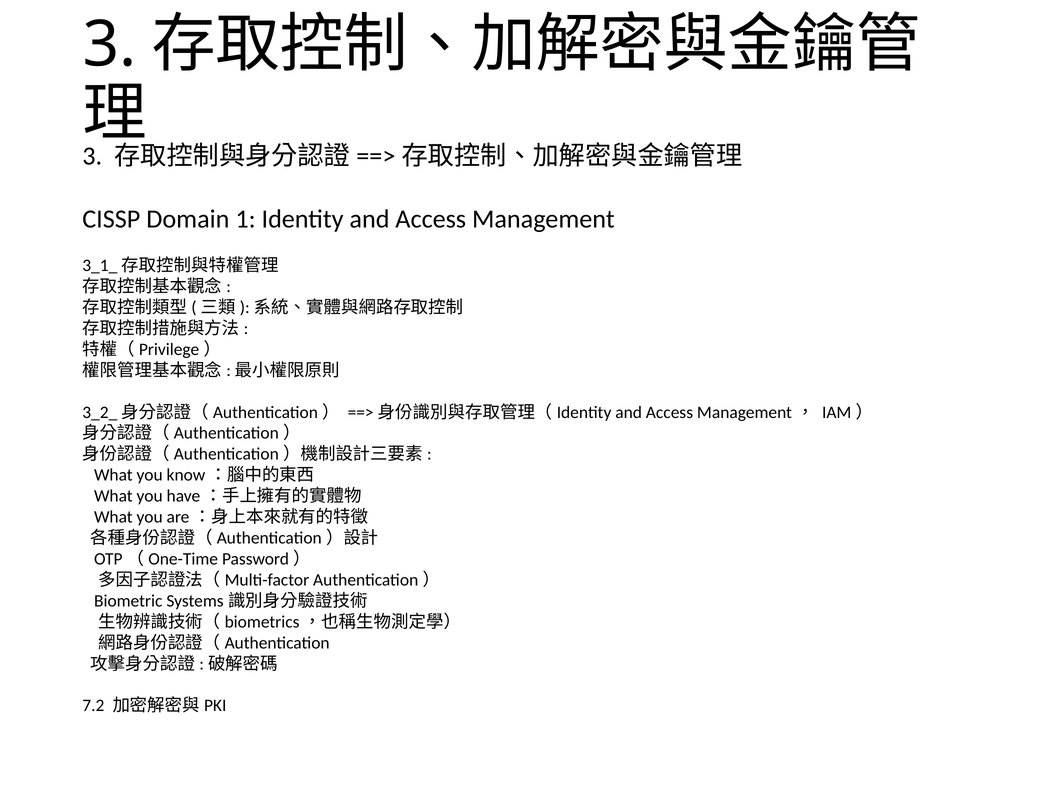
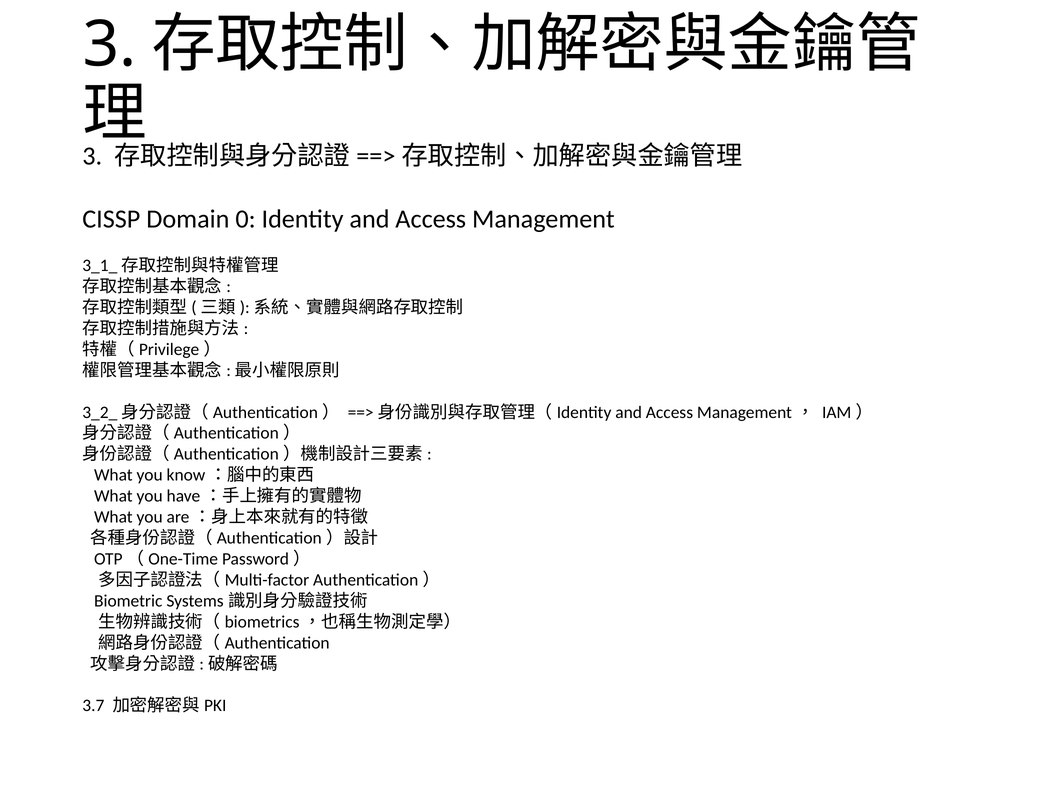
1: 1 -> 0 (246, 219)
7.2: 7.2 -> 3.7 (93, 706)
